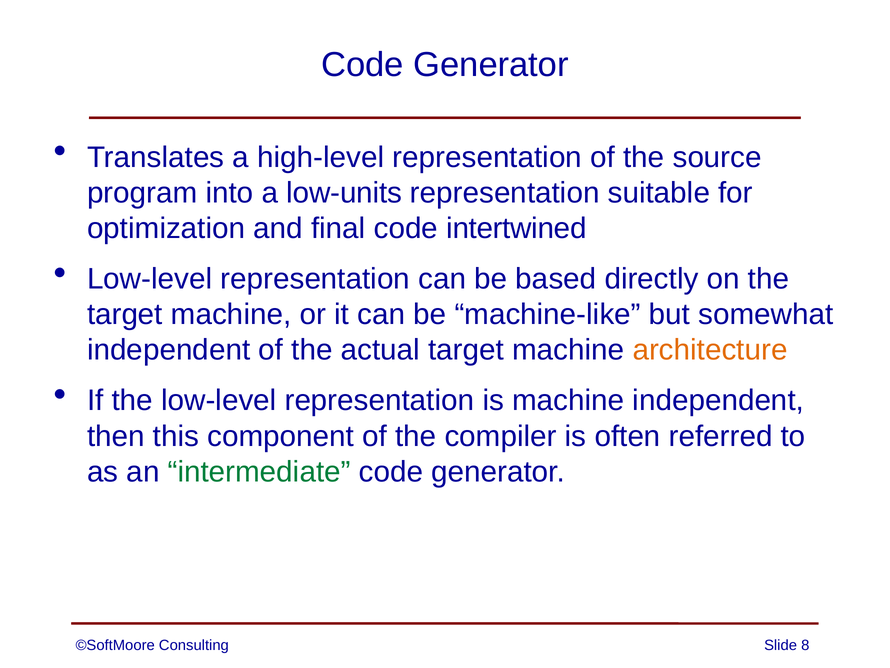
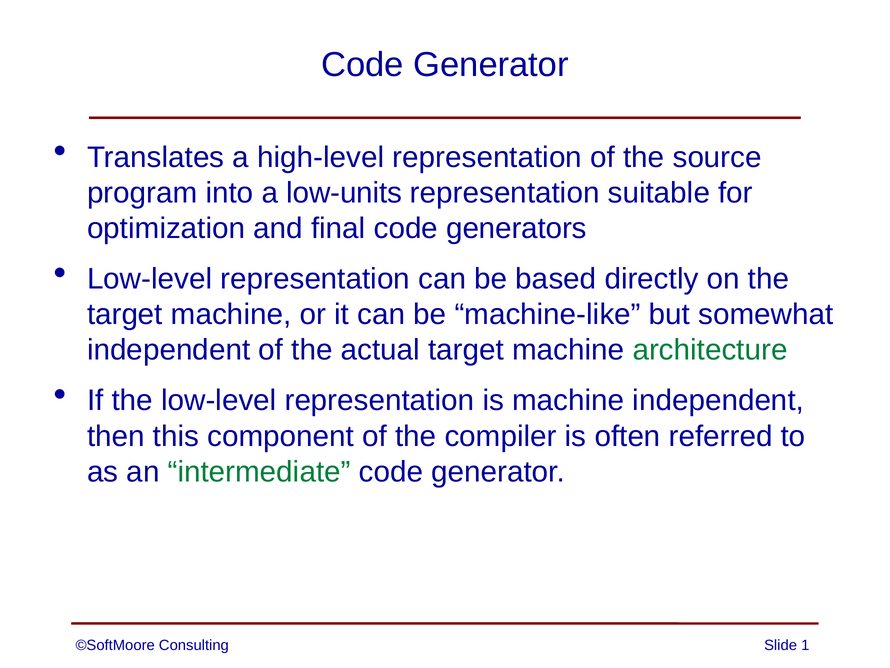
intertwined: intertwined -> generators (516, 228)
architecture colour: orange -> green (710, 350)
8: 8 -> 1 (805, 645)
